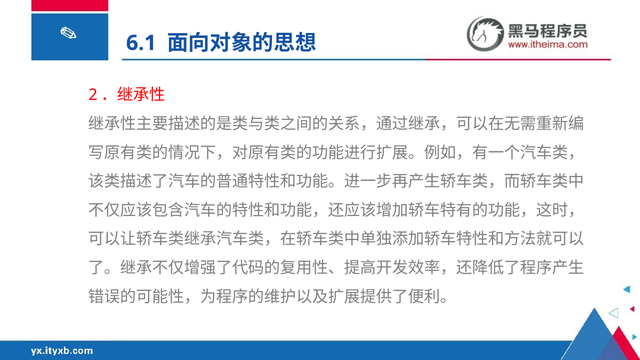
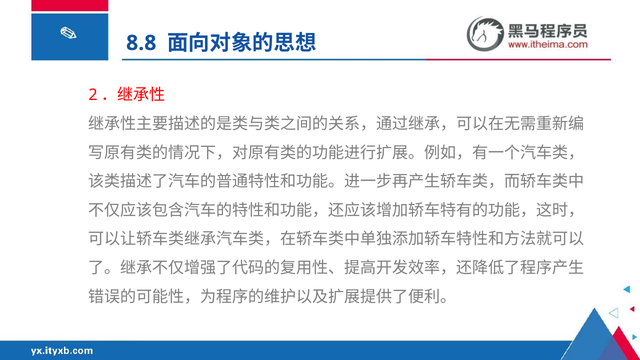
6.1: 6.1 -> 8.8 (141, 43)
